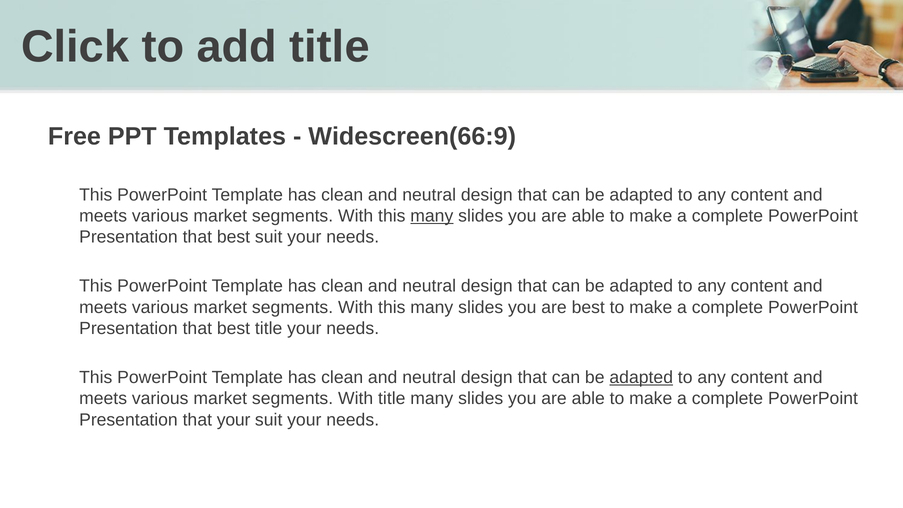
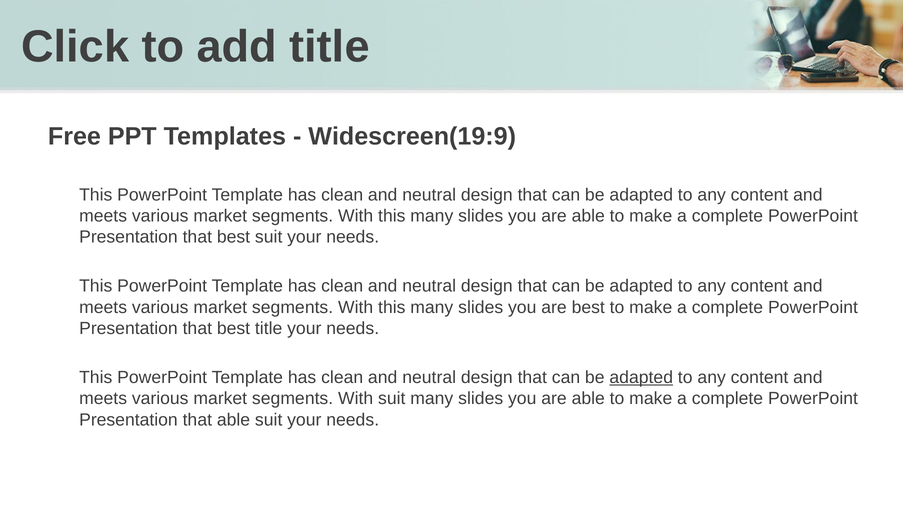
Widescreen(66:9: Widescreen(66:9 -> Widescreen(19:9 (412, 136)
many underline: present -> none (432, 216)
With title: title -> suit (392, 399)
that your: your -> able (234, 420)
